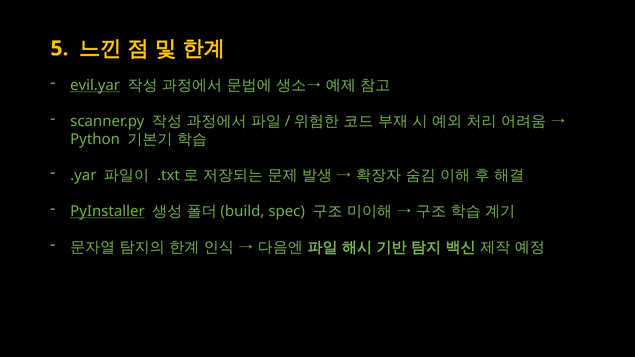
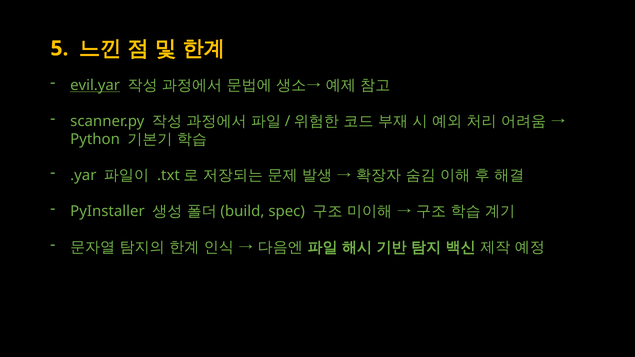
PyInstaller underline: present -> none (107, 211)
